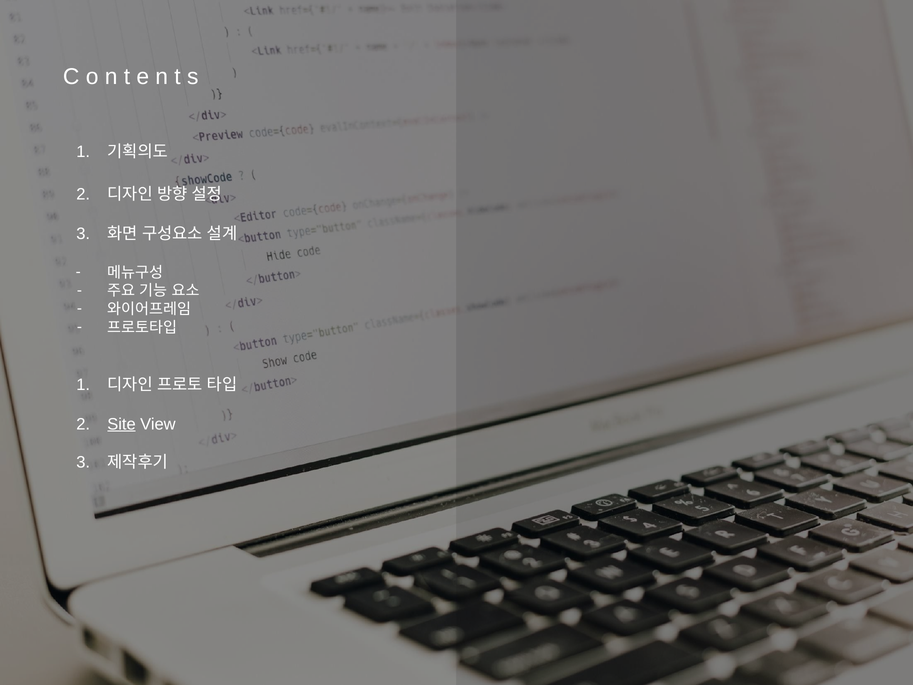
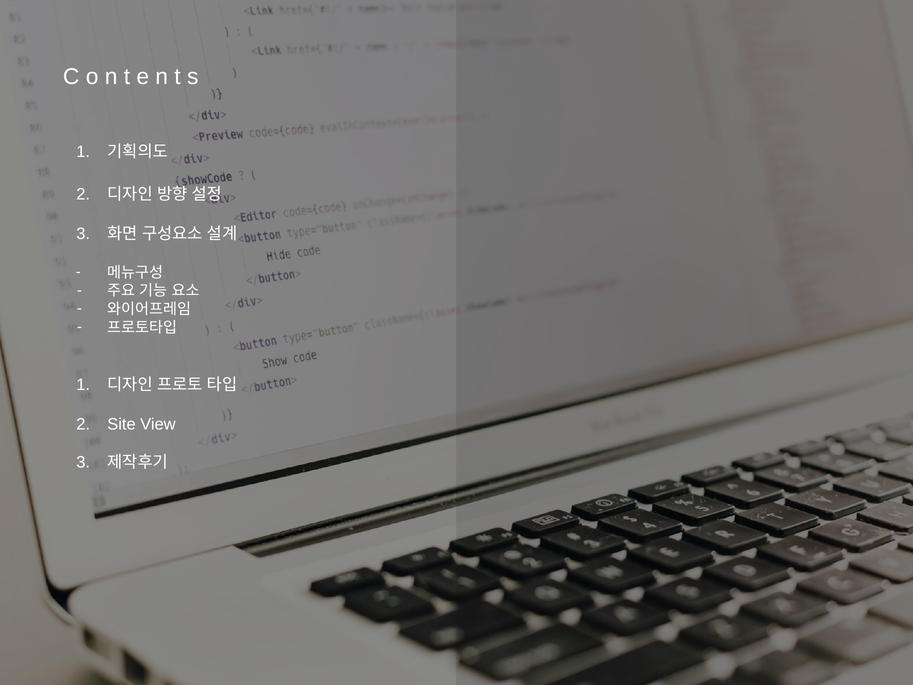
Site underline: present -> none (122, 424)
